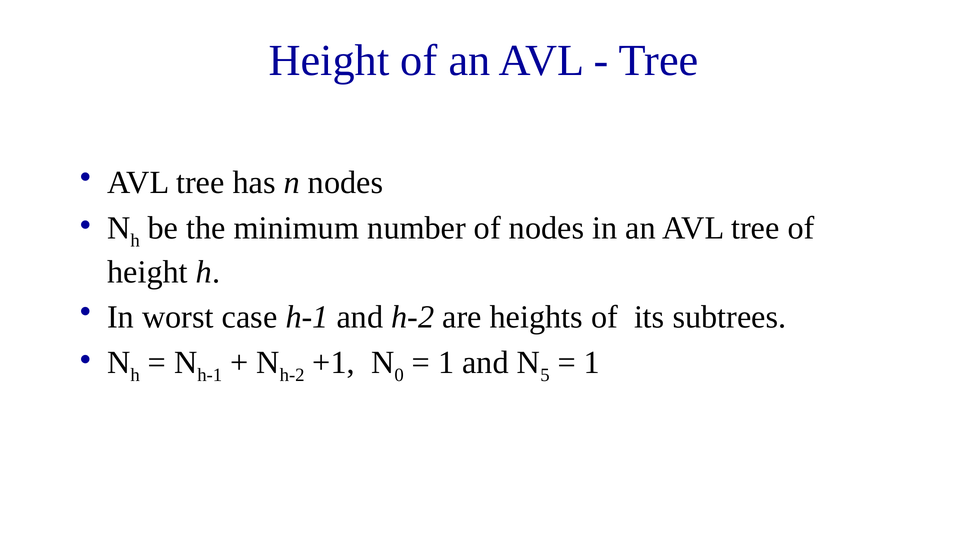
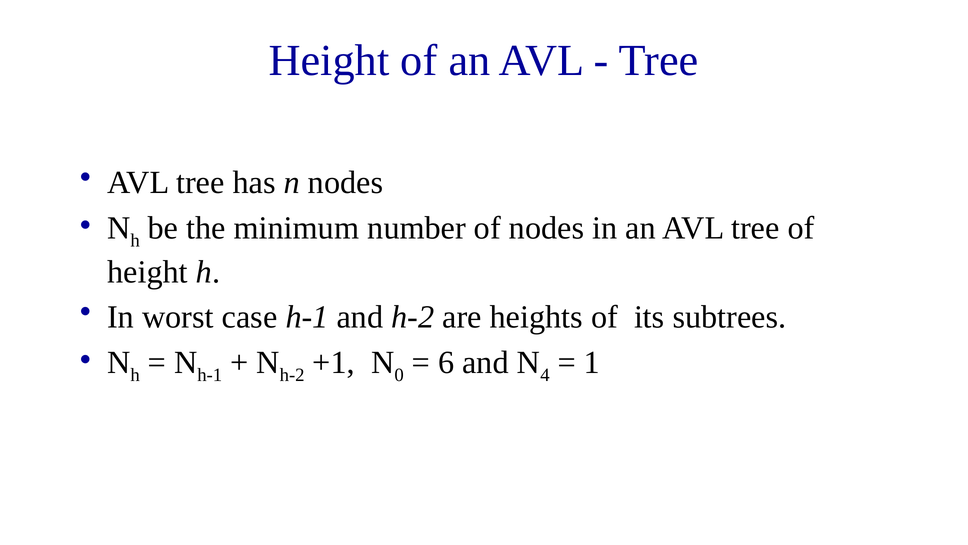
1: 1 -> 6 (446, 362)
5: 5 -> 4 (545, 375)
